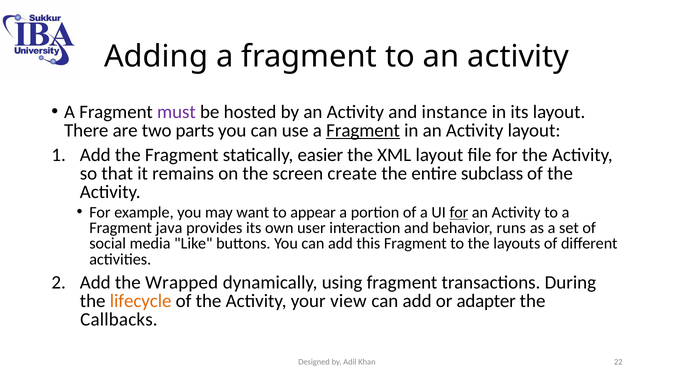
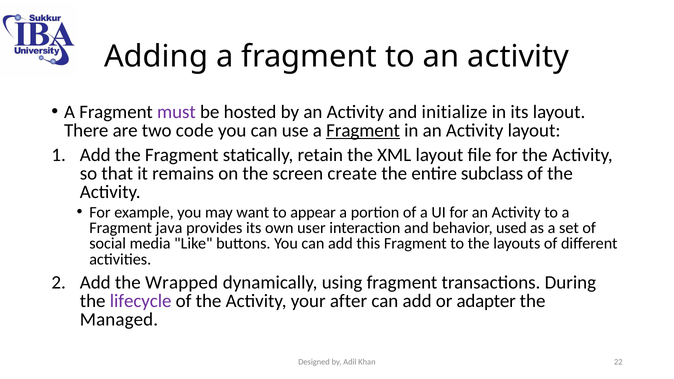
instance: instance -> initialize (454, 112)
parts: parts -> code (195, 130)
easier: easier -> retain (320, 155)
for underline: present -> none (459, 212)
runs: runs -> used (511, 228)
lifecycle colour: orange -> purple (141, 301)
view: view -> after (349, 301)
Callbacks: Callbacks -> Managed (119, 320)
